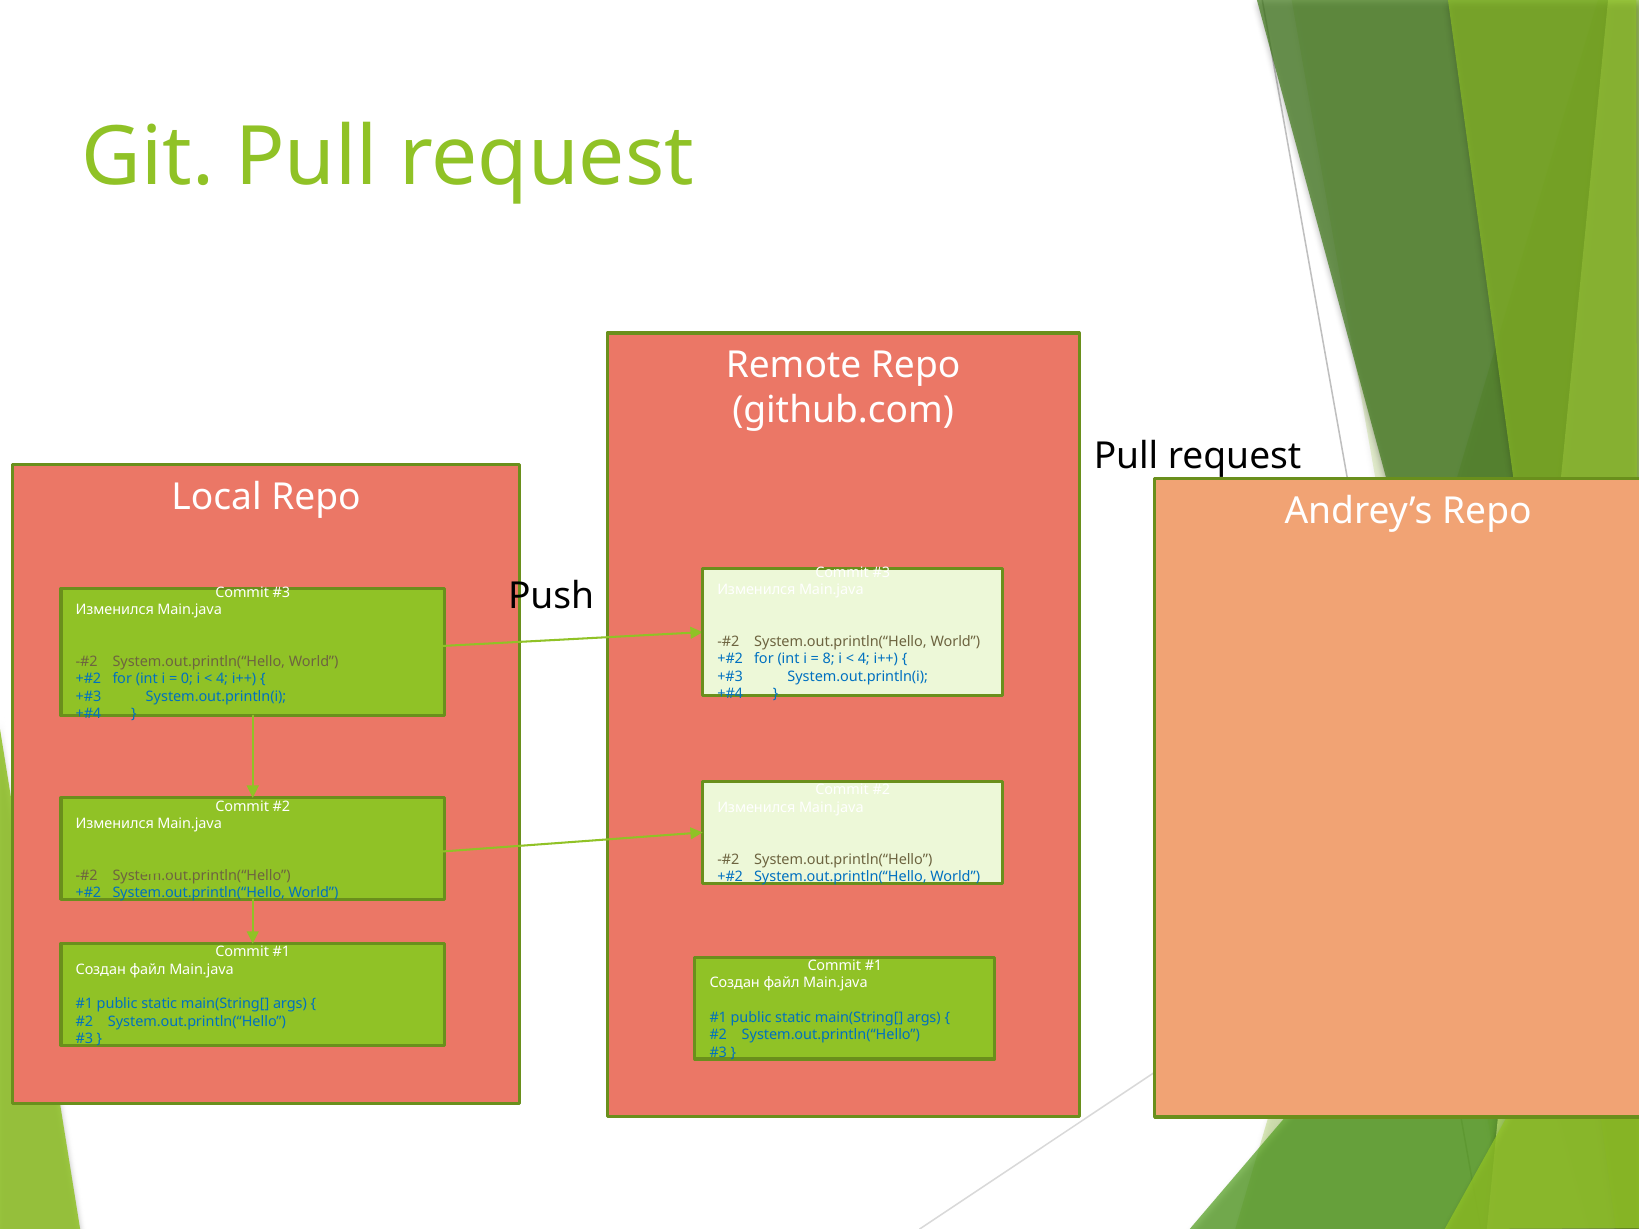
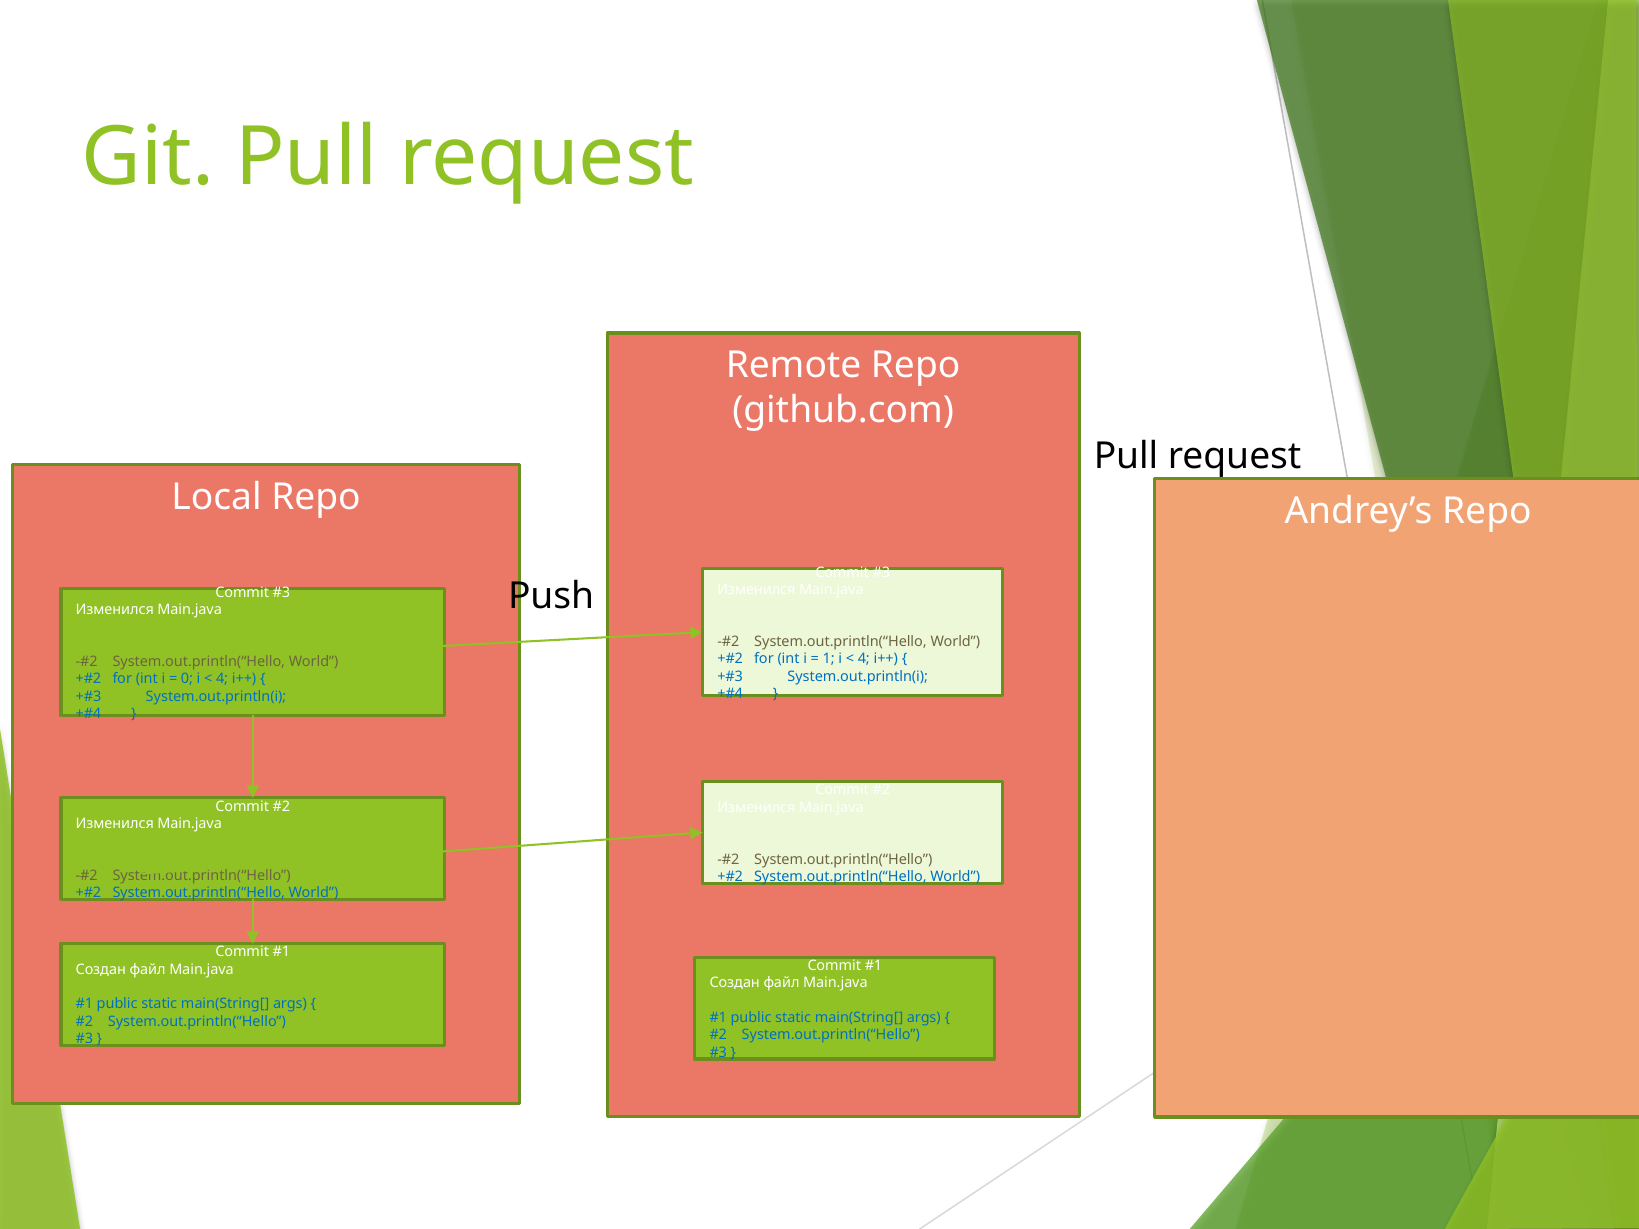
8: 8 -> 1 (829, 659)
